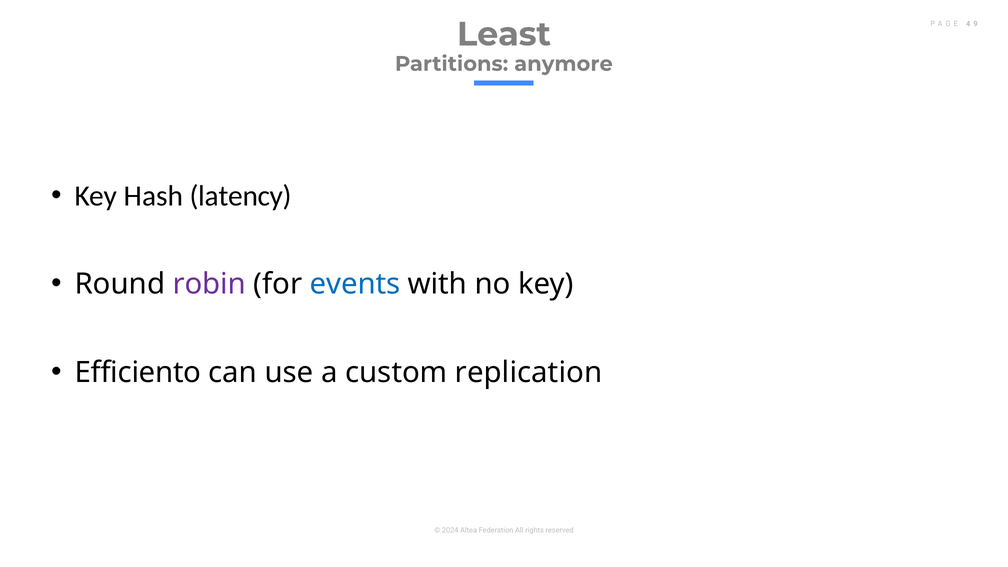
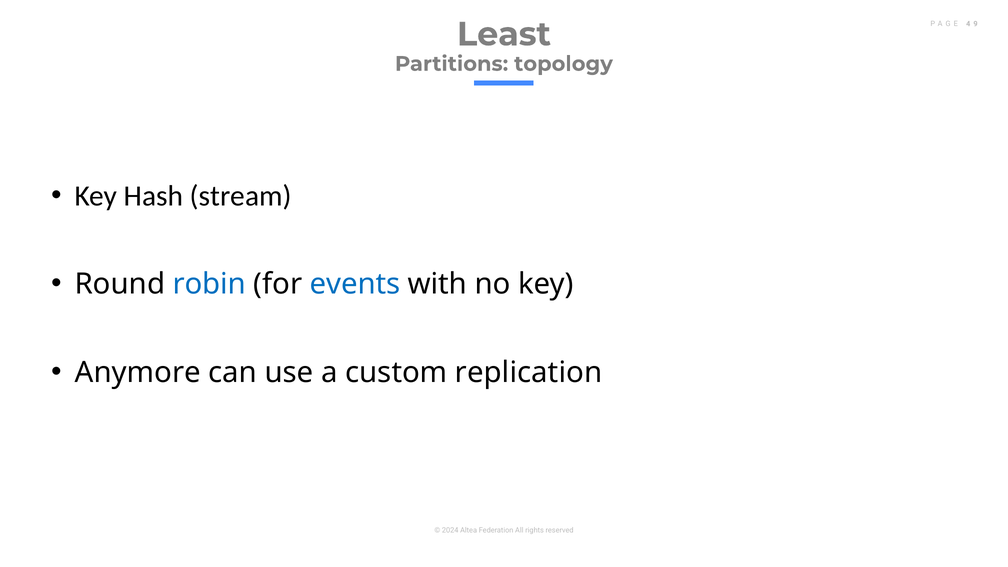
anymore: anymore -> topology (564, 64)
latency: latency -> stream (241, 196)
robin colour: purple -> blue (209, 284)
Efficiento: Efficiento -> Anymore (138, 372)
